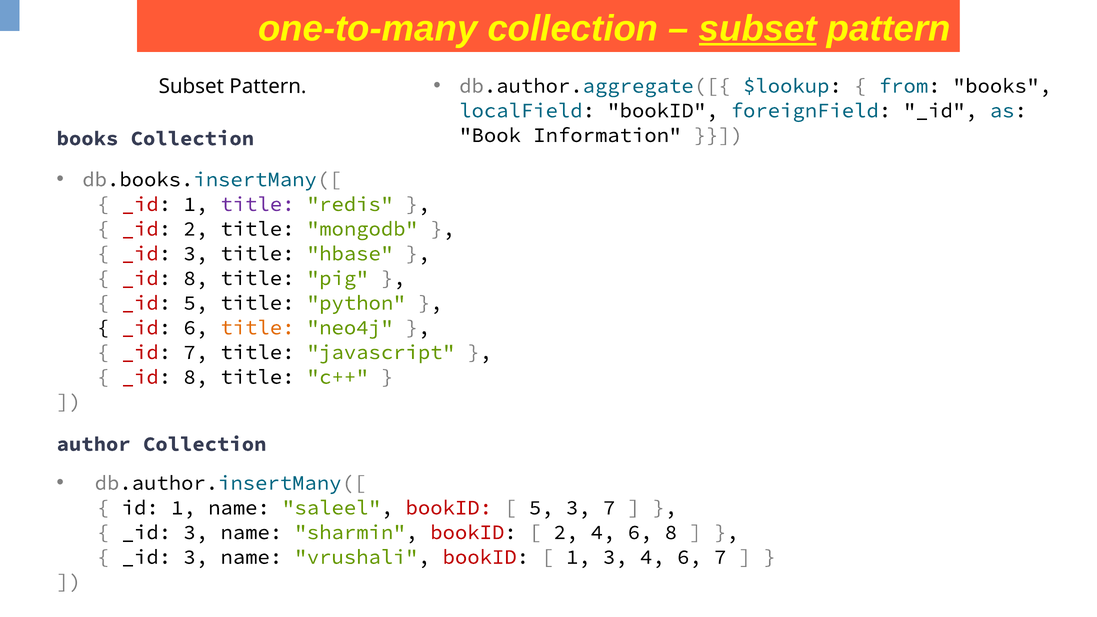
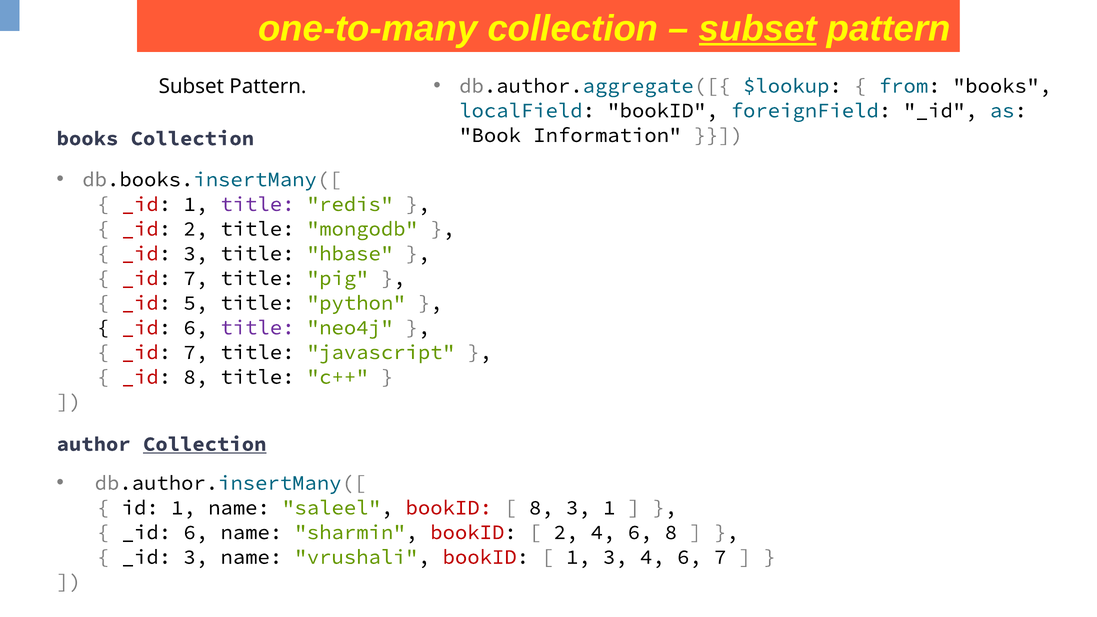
8: 8 -> 7 (196, 278)
title colour: orange -> purple (257, 328)
Collection underline: none -> present (205, 444)
5: 5 -> 8 (541, 508)
3 7: 7 -> 1 (609, 508)
3: 3 -> 6 (196, 532)
